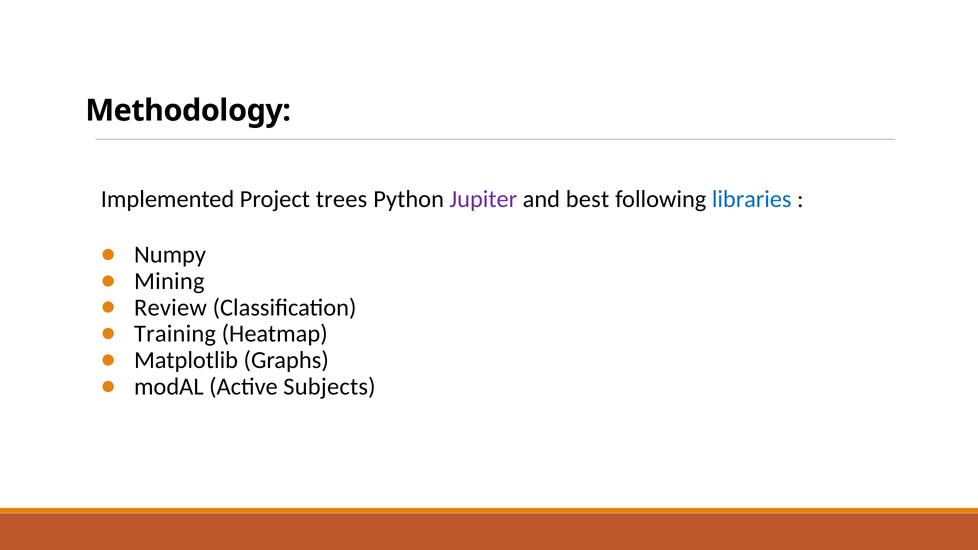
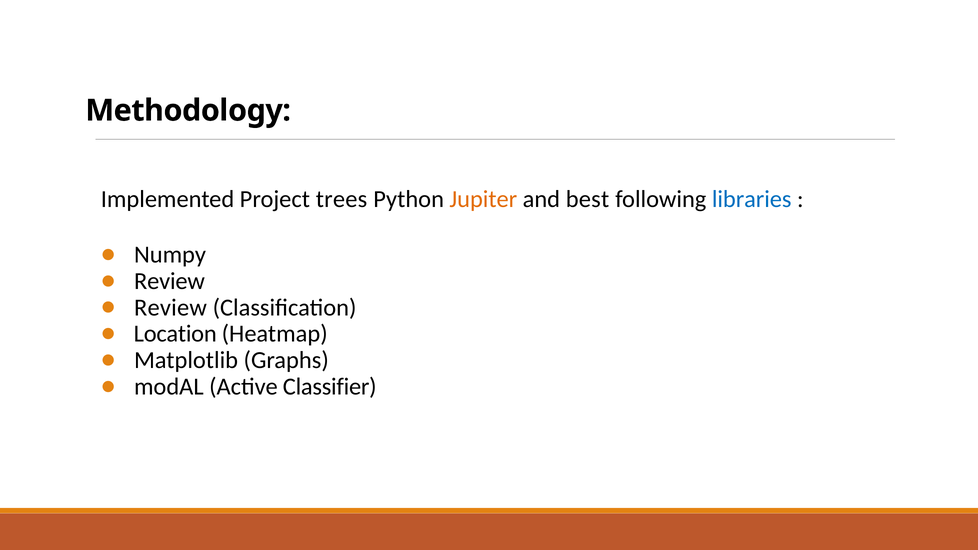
Jupiter colour: purple -> orange (483, 199)
Mining: Mining -> Review (169, 281)
Training: Training -> Location (175, 334)
Subjects: Subjects -> Classifier (330, 387)
